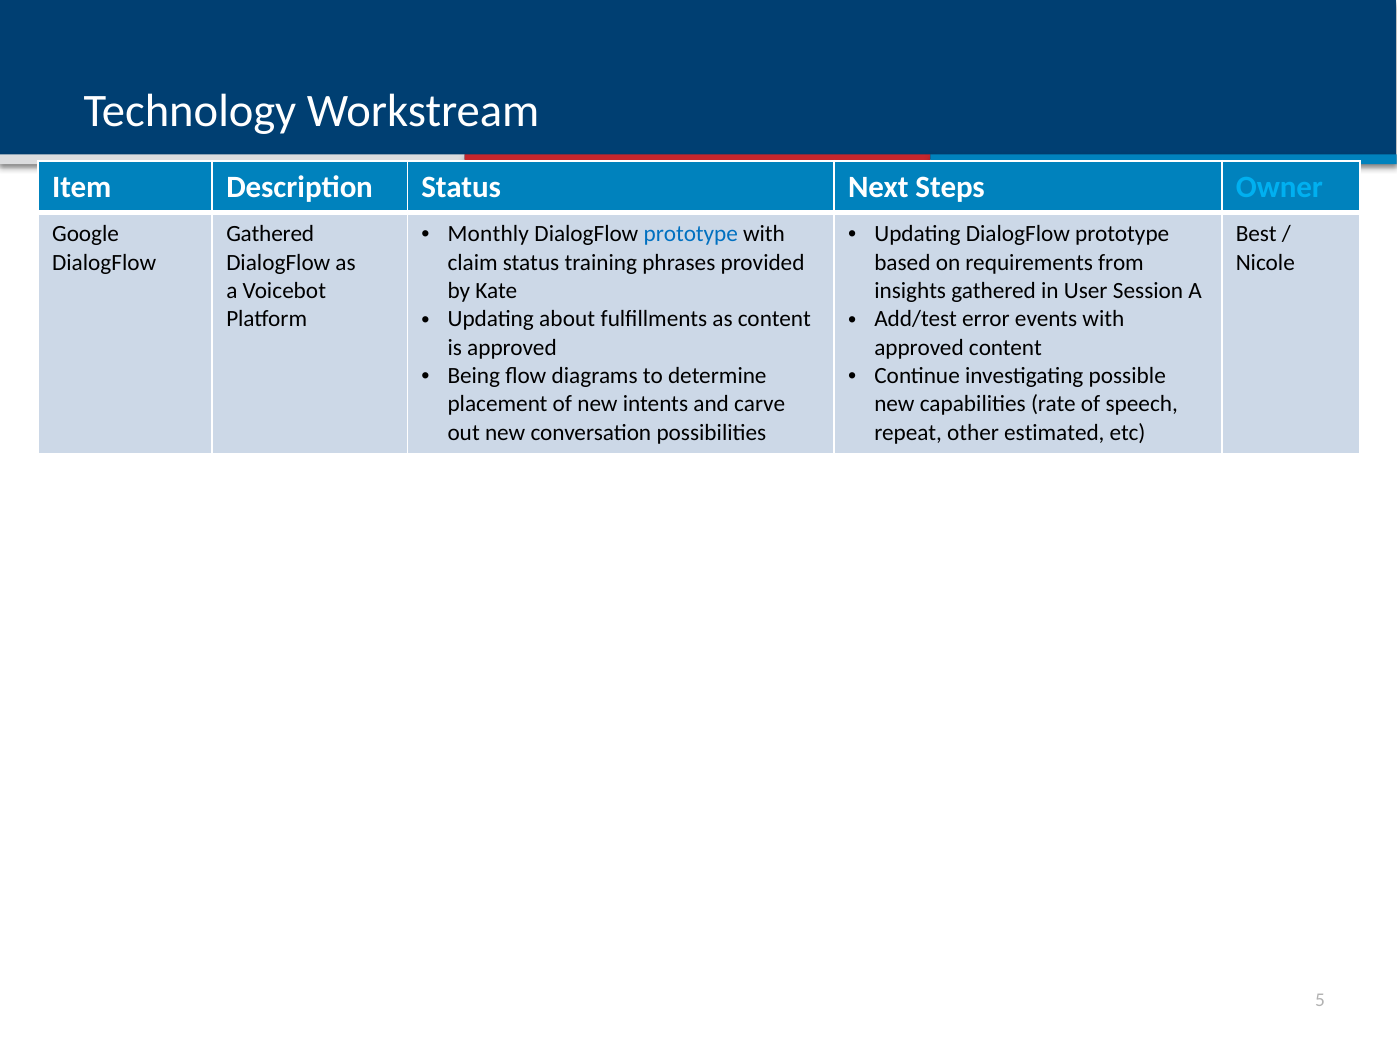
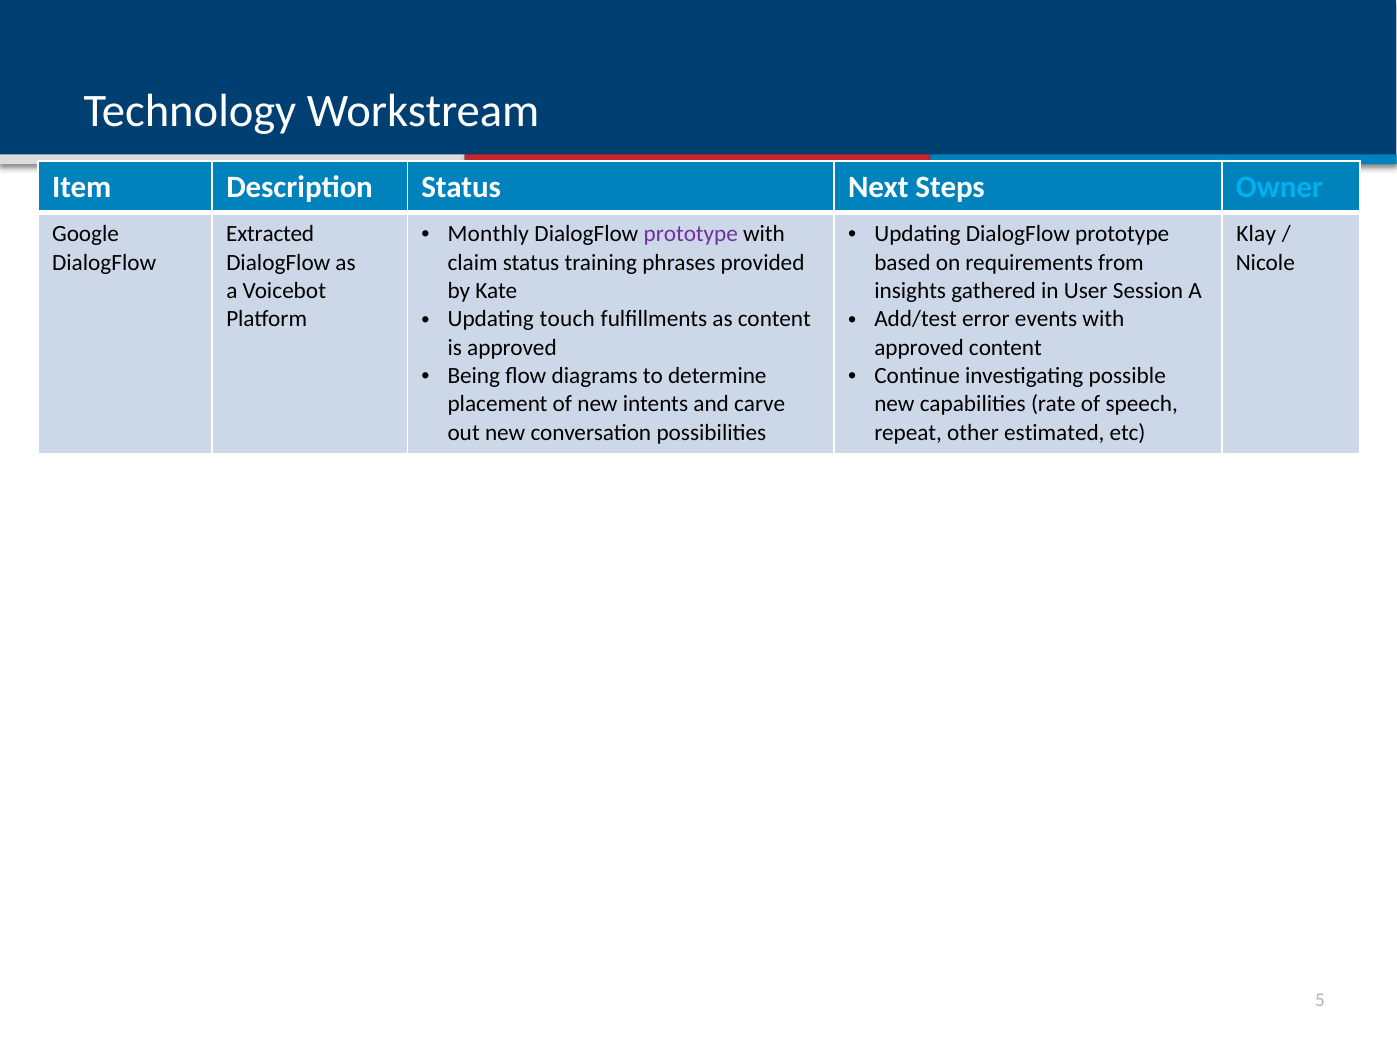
prototype colour: blue -> purple (691, 234)
Gathered: Gathered -> Extracted (270, 234)
Best: Best -> Klay (1256, 234)
about: about -> touch (567, 319)
